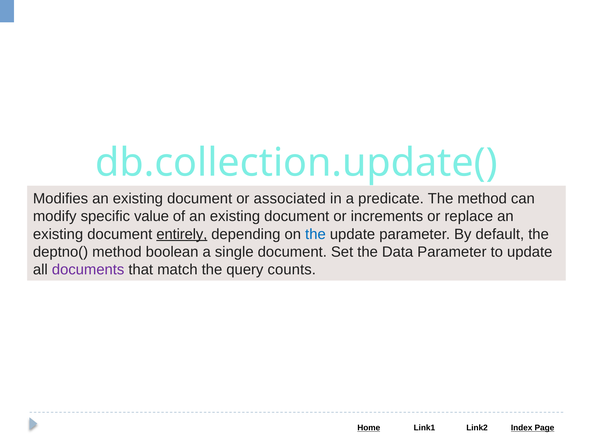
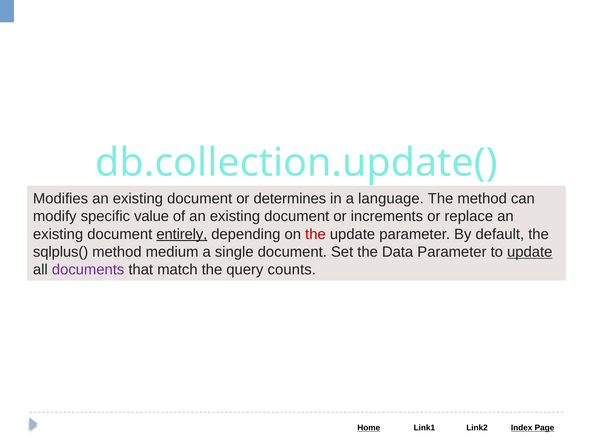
associated: associated -> determines (290, 198)
predicate: predicate -> language (391, 198)
the colour: blue -> red (315, 234)
deptno(: deptno( -> sqlplus( (61, 252)
boolean: boolean -> medium (172, 252)
update underline: none -> present (530, 252)
